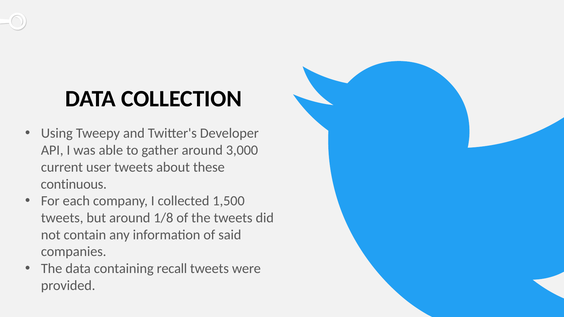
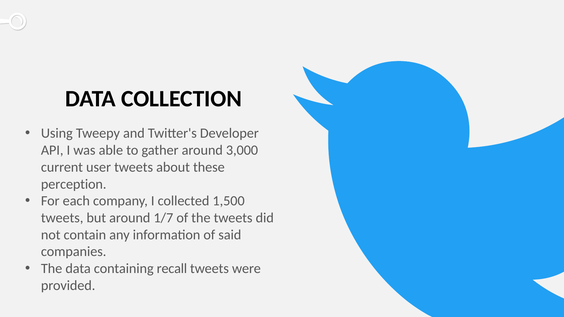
continuous: continuous -> perception (74, 184)
1/8: 1/8 -> 1/7 (163, 218)
